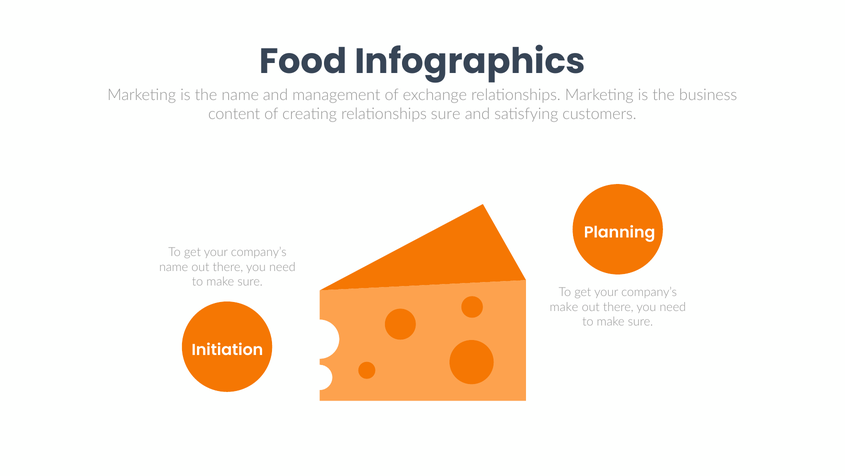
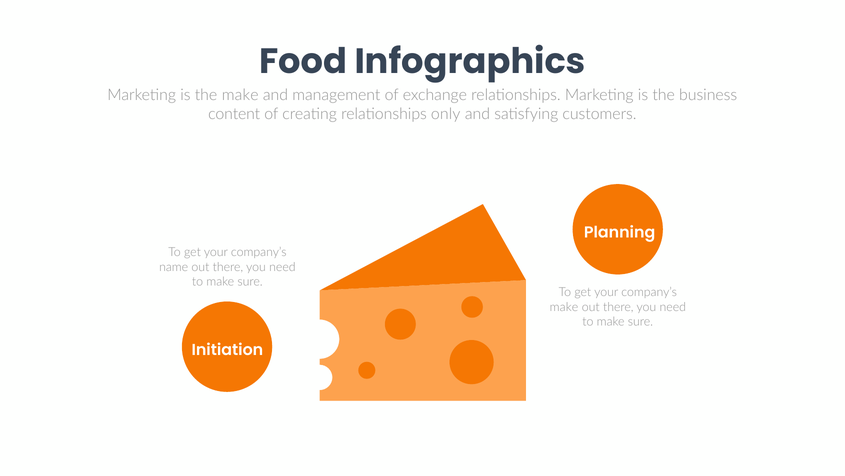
the name: name -> make (240, 95)
relationships sure: sure -> only (446, 114)
